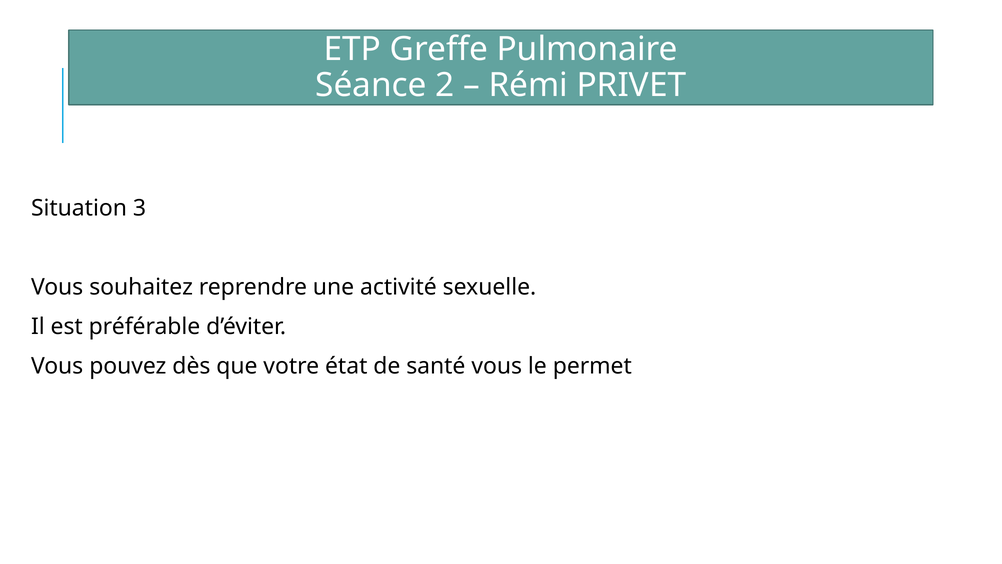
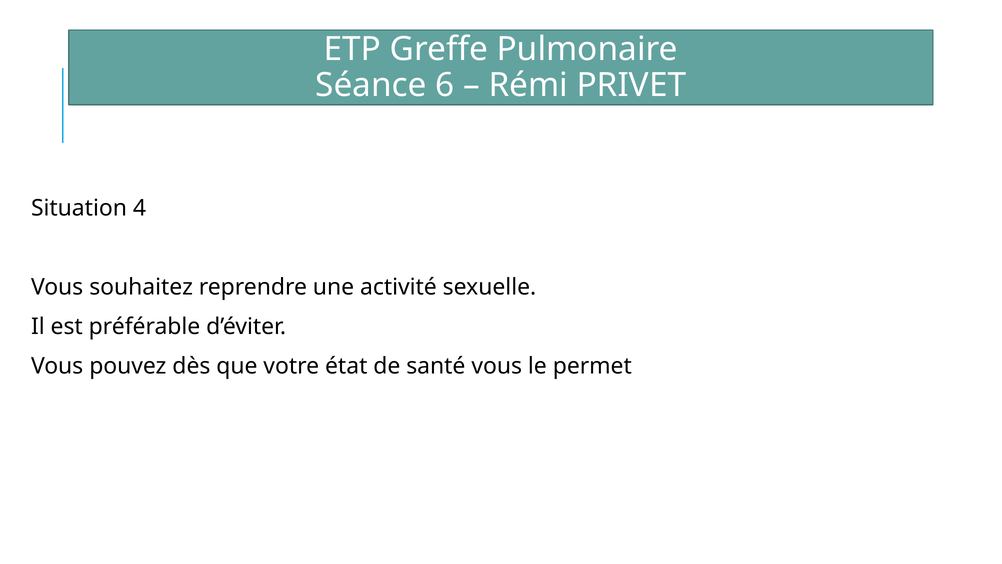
2: 2 -> 6 (445, 85)
3: 3 -> 4 (139, 208)
